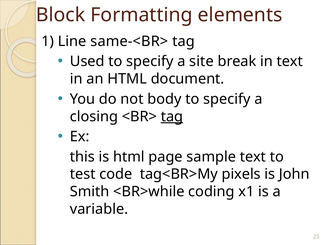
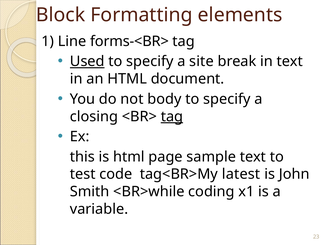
same-<BR>: same-<BR> -> forms-<BR> (130, 41)
Used underline: none -> present (87, 62)
pixels: pixels -> latest (241, 174)
